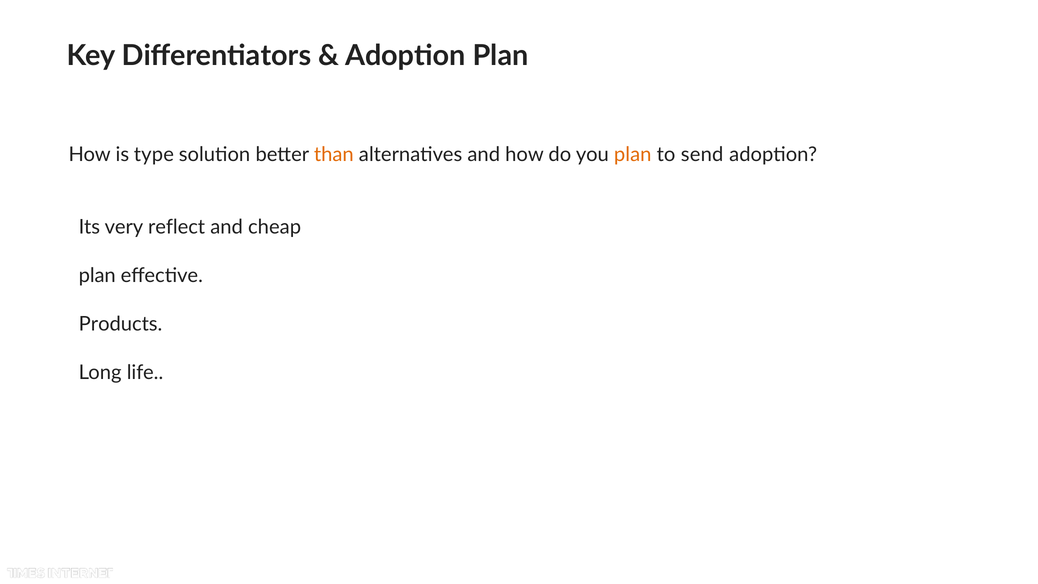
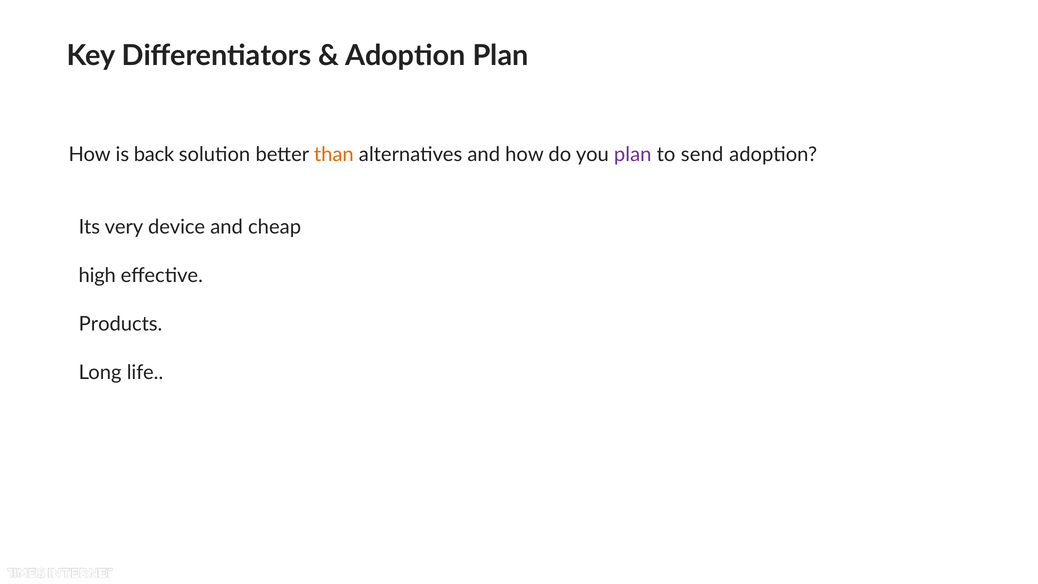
type: type -> back (154, 155)
plan colour: orange -> purple (633, 155)
reflect: reflect -> device (177, 227)
plan: plan -> high (97, 276)
